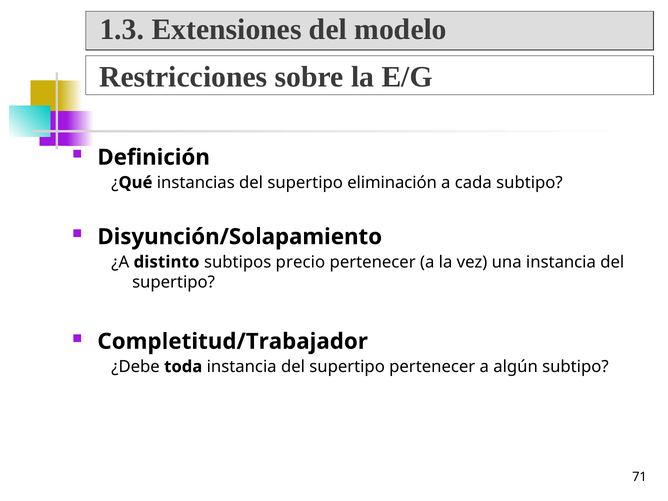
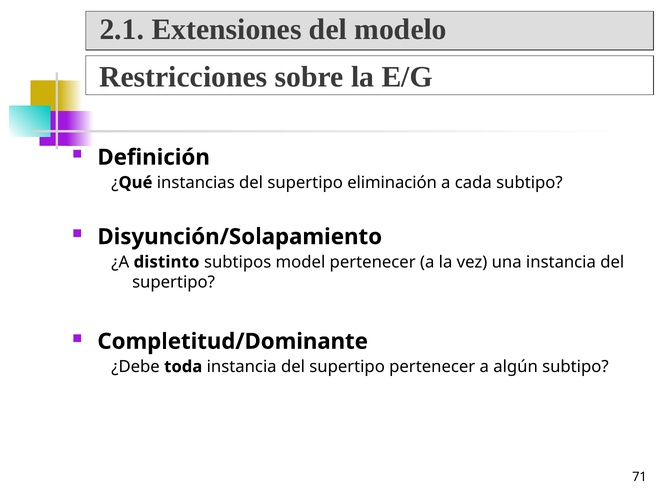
1.3: 1.3 -> 2.1 (122, 29)
precio: precio -> model (300, 262)
Completitud/Trabajador: Completitud/Trabajador -> Completitud/Dominante (233, 341)
